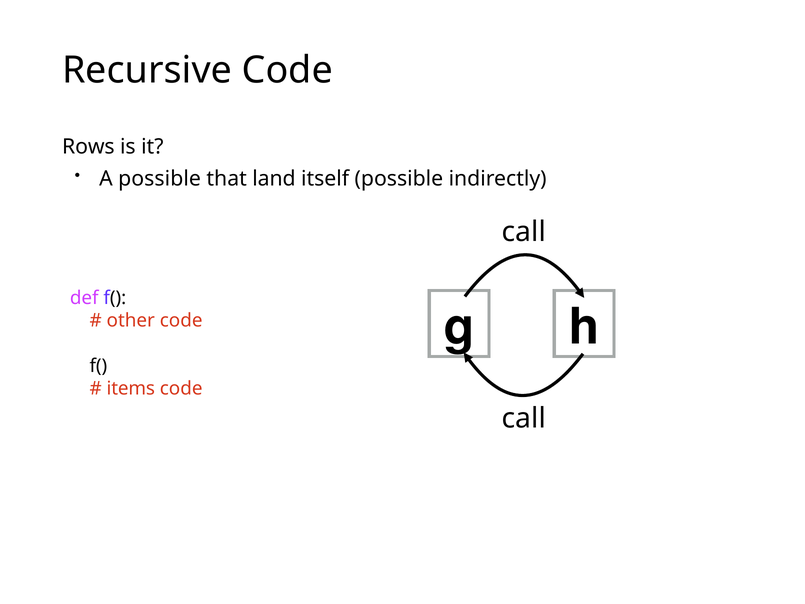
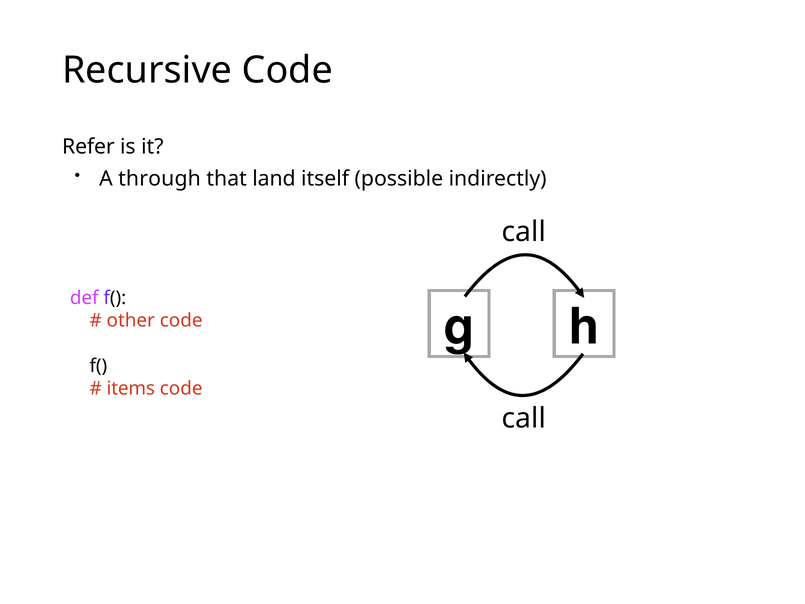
Rows: Rows -> Refer (88, 147)
A possible: possible -> through (160, 178)
